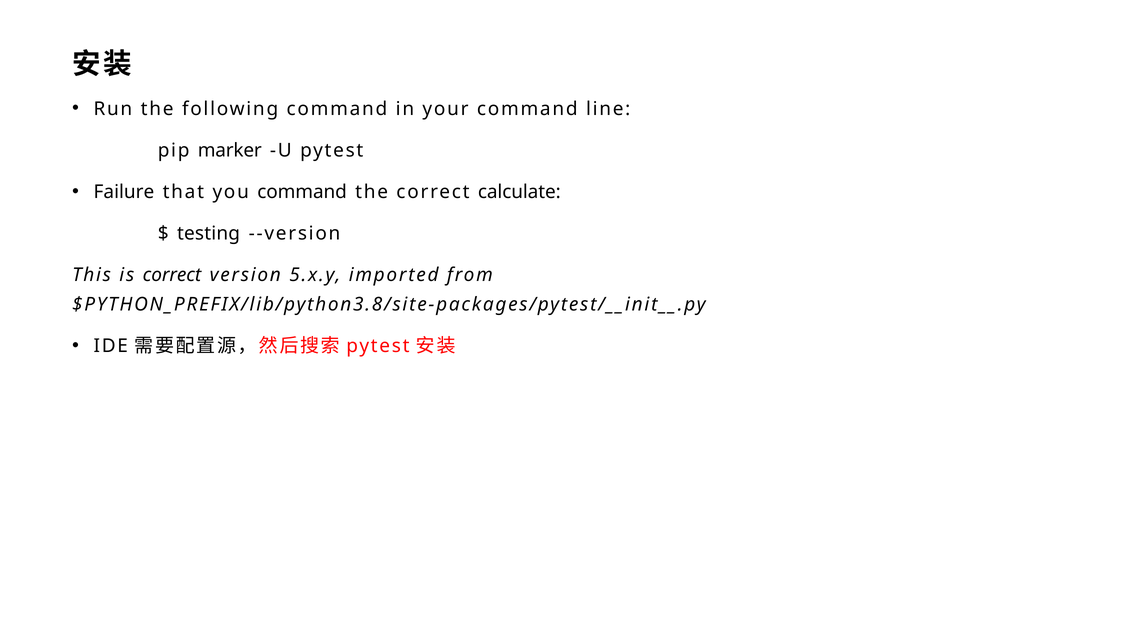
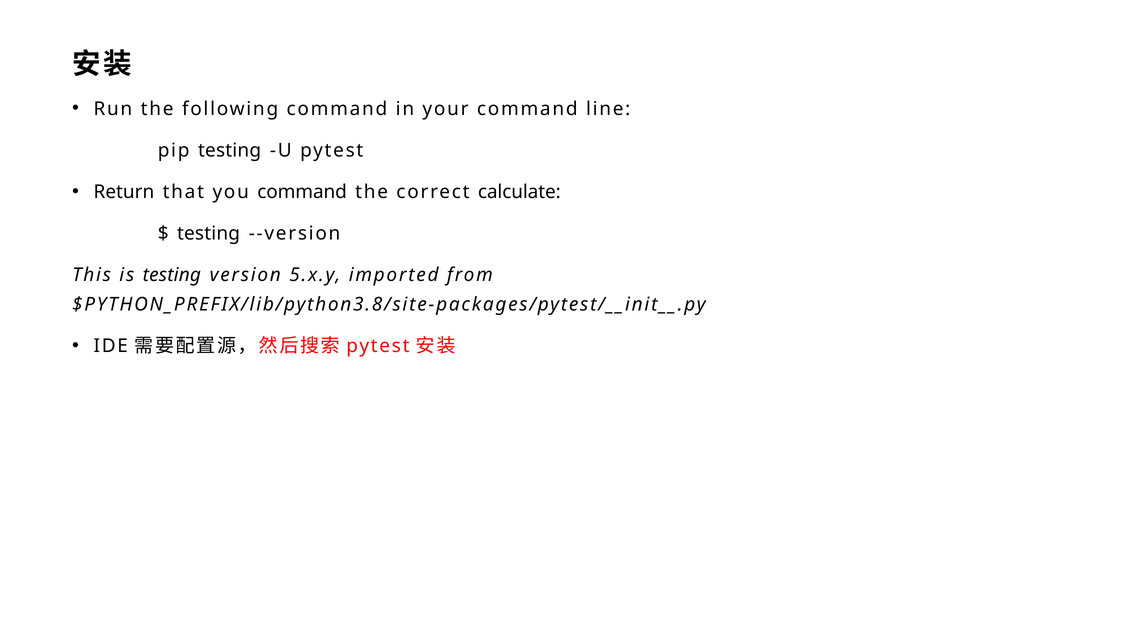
pip marker: marker -> testing (230, 150)
Failure: Failure -> Return (124, 192)
is correct: correct -> testing (172, 275)
